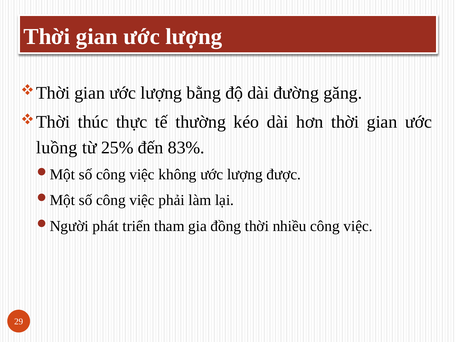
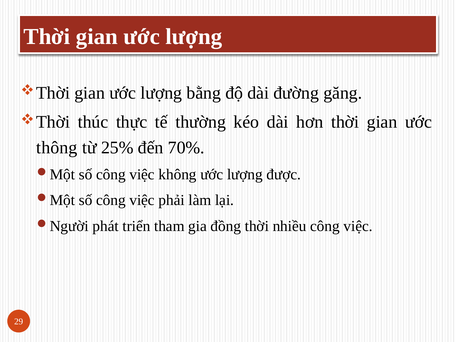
luồng: luồng -> thông (57, 148)
83%: 83% -> 70% (186, 148)
